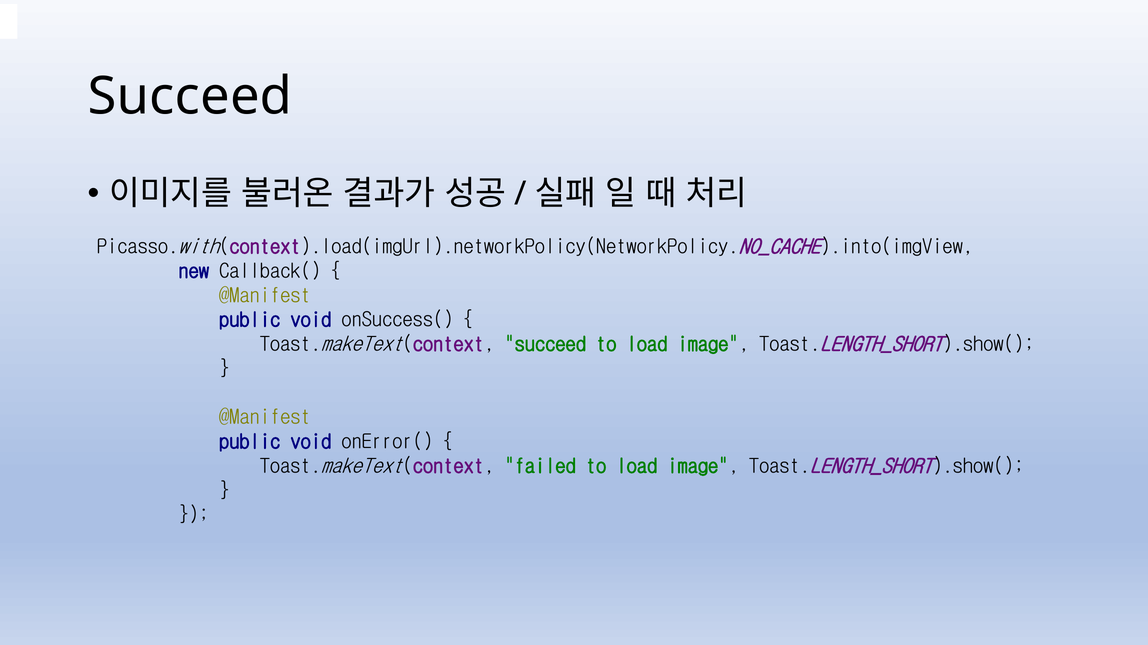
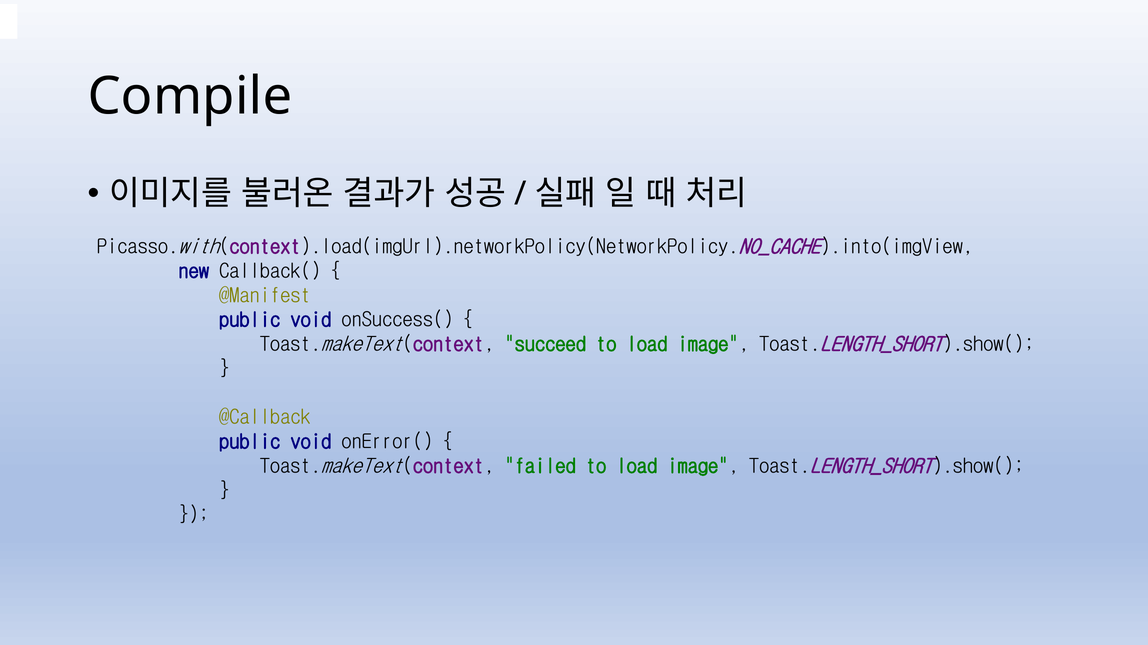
Succeed: Succeed -> Compile (190, 96)
@Manifest: @Manifest -> @Callback (265, 418)
